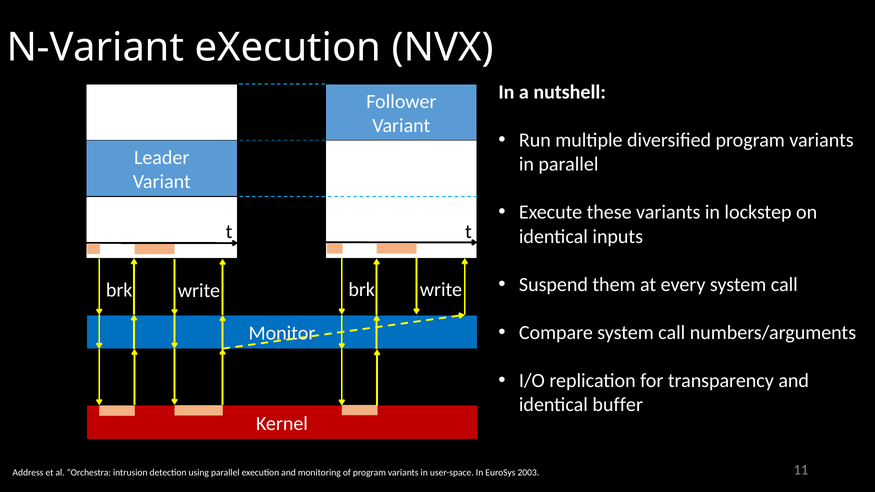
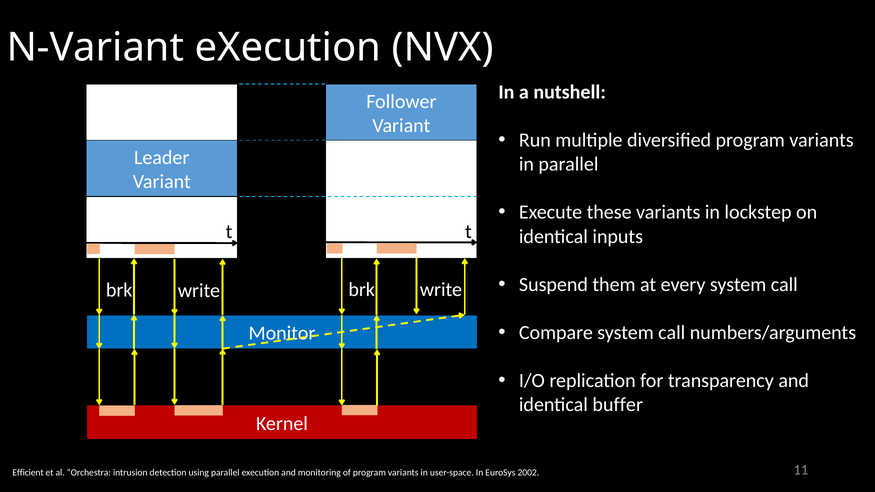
Address: Address -> Efficient (28, 473)
2003: 2003 -> 2002 (528, 473)
